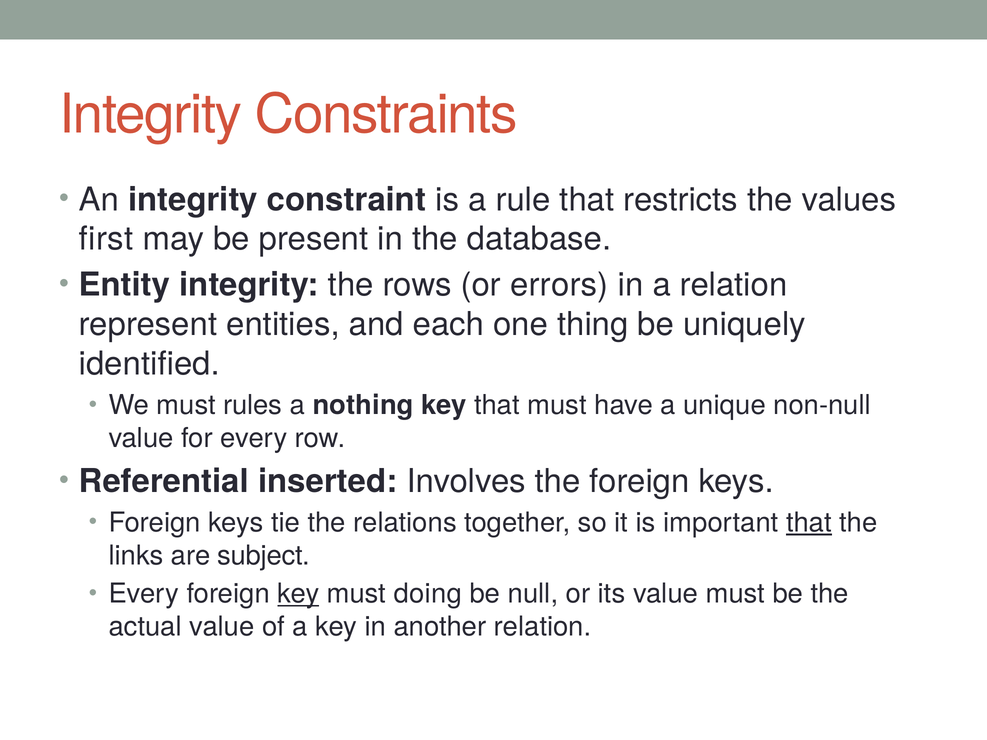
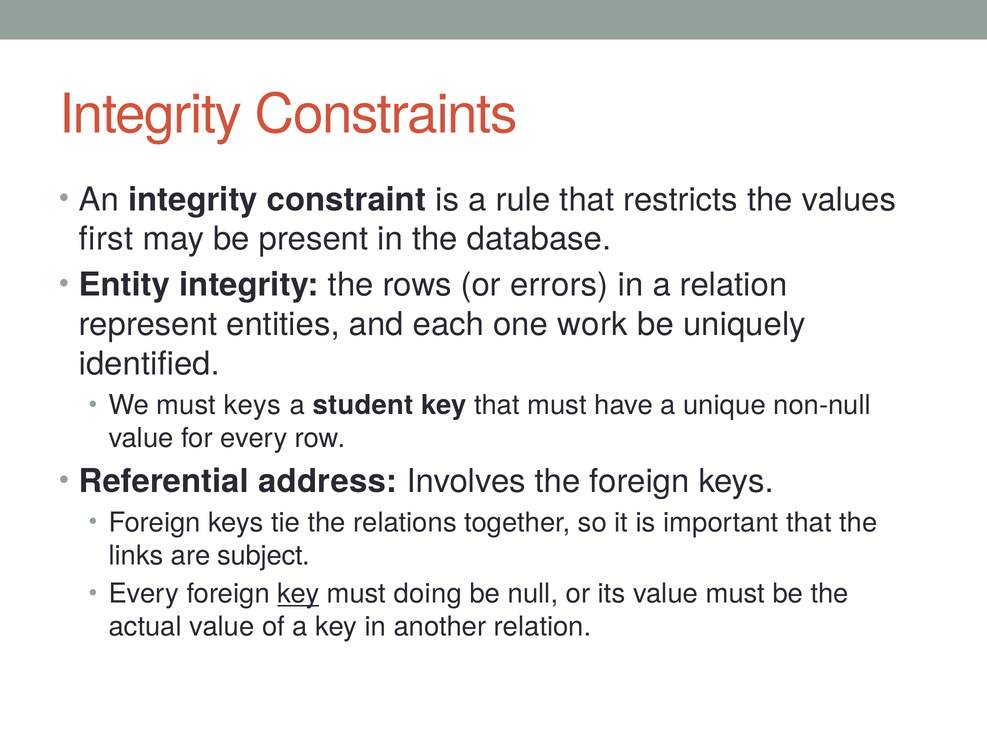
thing: thing -> work (593, 325)
must rules: rules -> keys (252, 405)
nothing: nothing -> student (363, 405)
inserted: inserted -> address (328, 482)
that underline: present -> none (809, 523)
